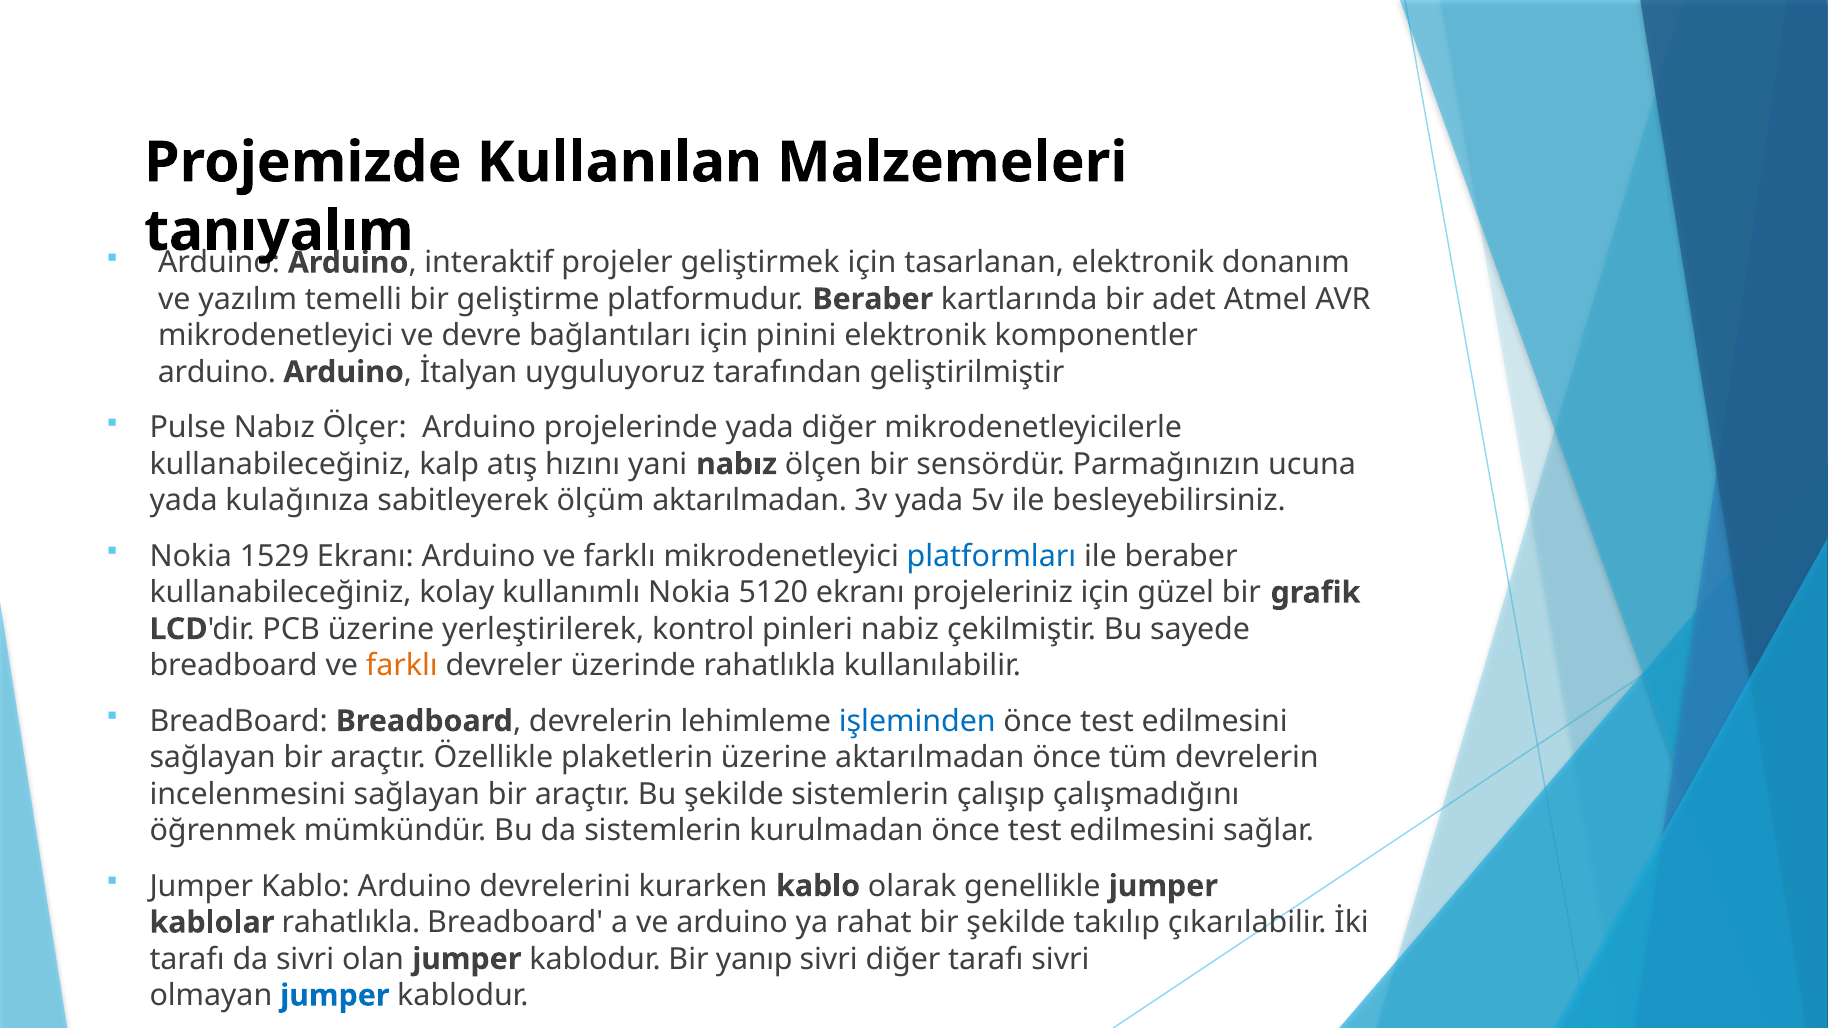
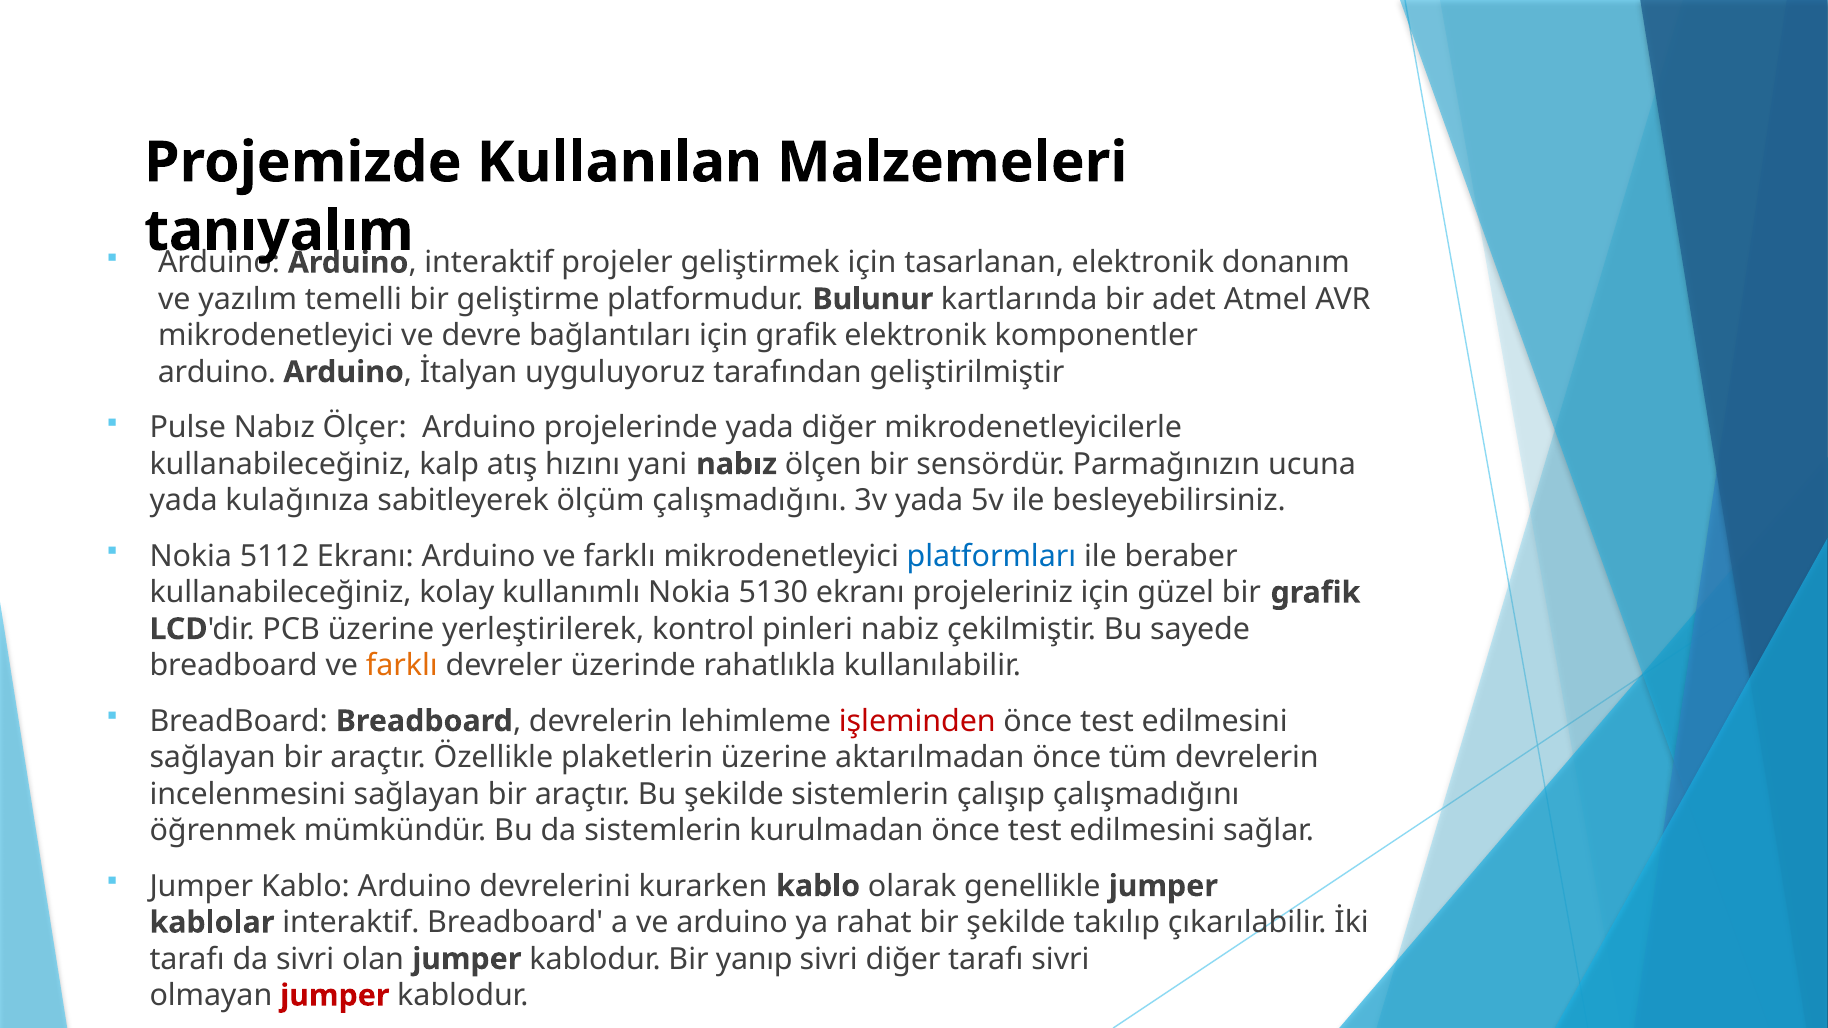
platformudur Beraber: Beraber -> Bulunur (873, 299)
için pinini: pinini -> grafik (796, 336)
ölçüm aktarılmadan: aktarılmadan -> çalışmadığını (750, 501)
1529: 1529 -> 5112 (275, 556)
5120: 5120 -> 5130 (773, 593)
işleminden colour: blue -> red (917, 721)
kablolar rahatlıkla: rahatlıkla -> interaktif (351, 923)
jumper colour: blue -> red (335, 996)
